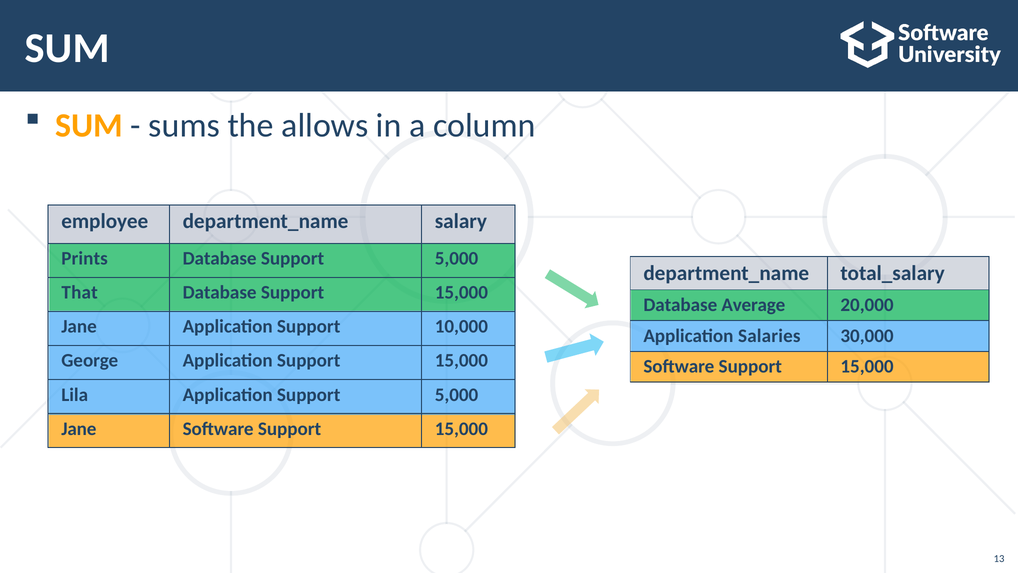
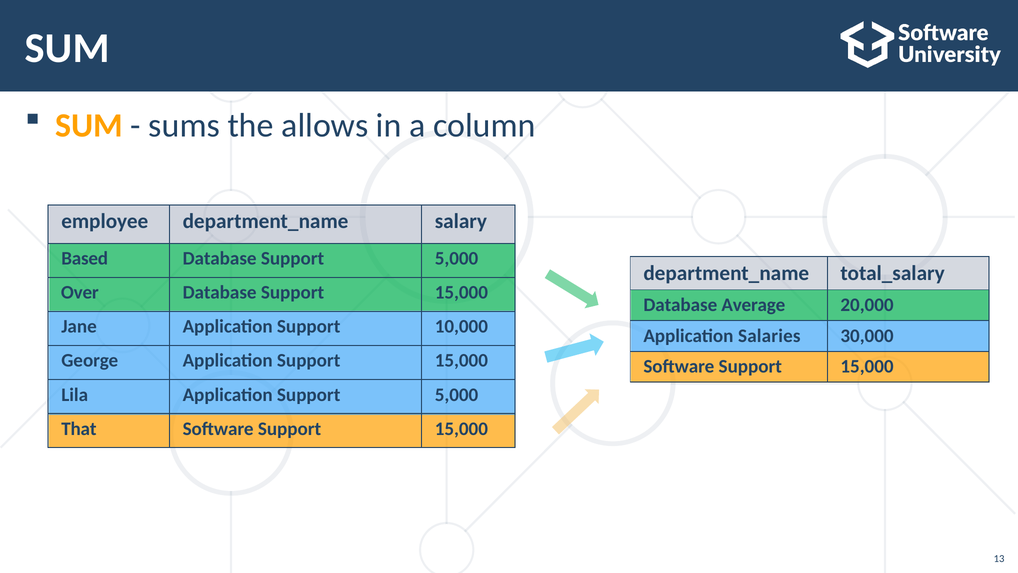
Prints: Prints -> Based (85, 258)
That: That -> Over (80, 292)
Jane: Jane -> That (79, 428)
